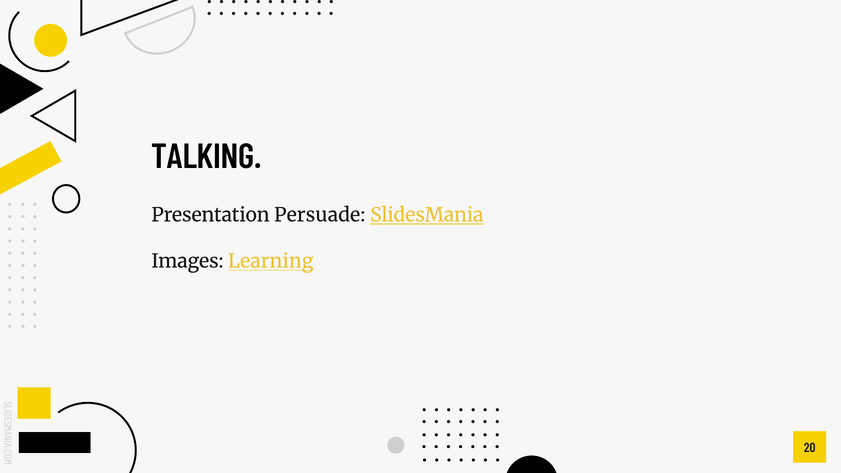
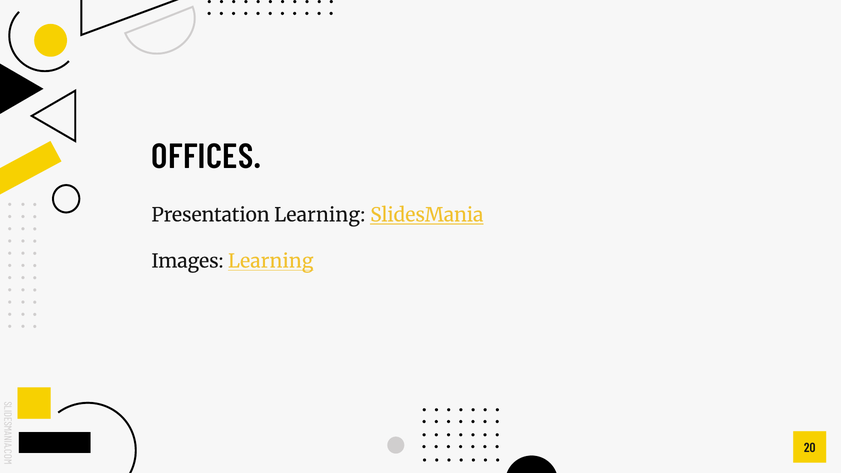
TALKING: TALKING -> OFFICES (206, 157)
Presentation Persuade: Persuade -> Learning (320, 215)
